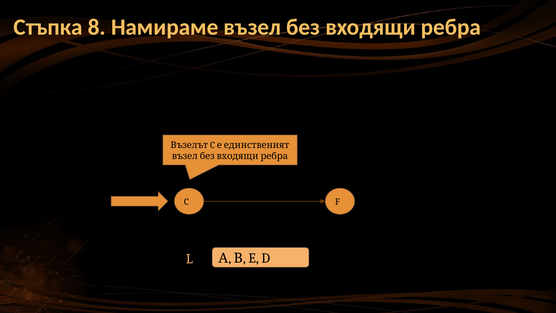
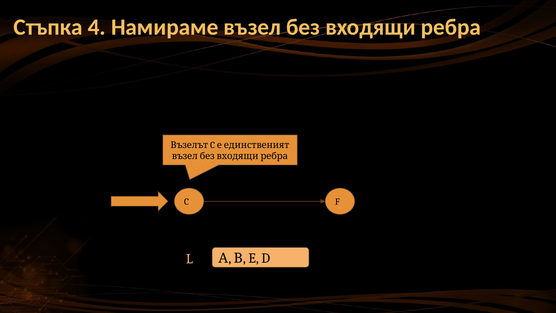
8: 8 -> 4 (97, 27)
